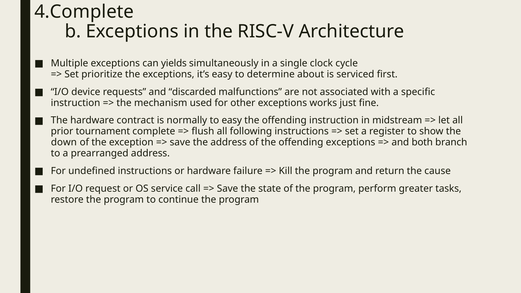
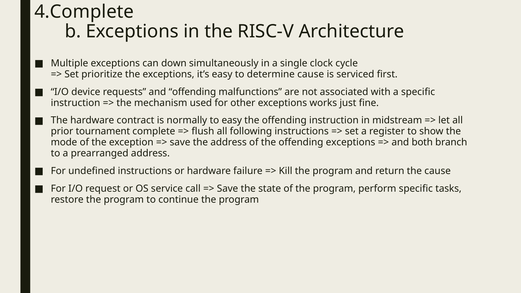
yields: yields -> down (174, 63)
determine about: about -> cause (311, 74)
and discarded: discarded -> offending (192, 92)
down: down -> mode (64, 142)
perform greater: greater -> specific (416, 189)
